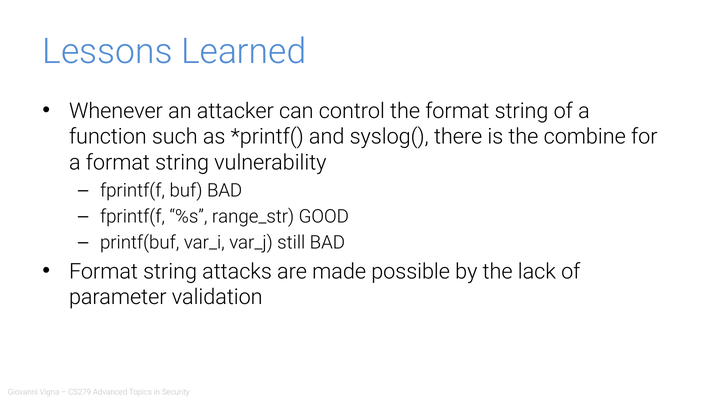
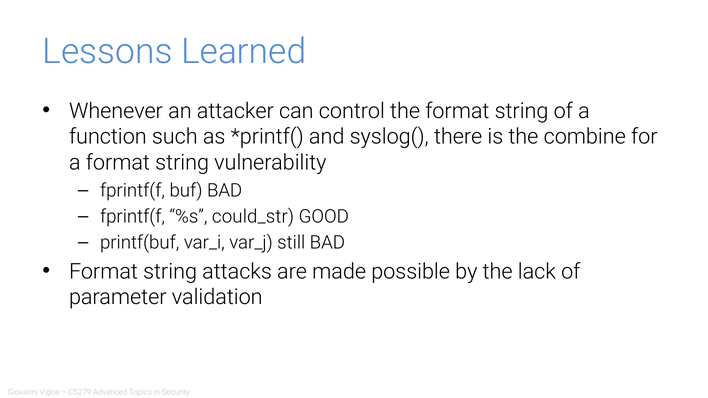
range_str: range_str -> could_str (253, 217)
